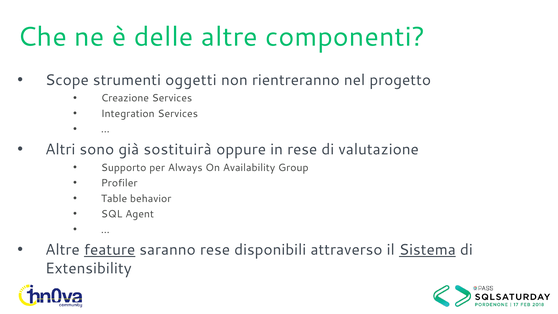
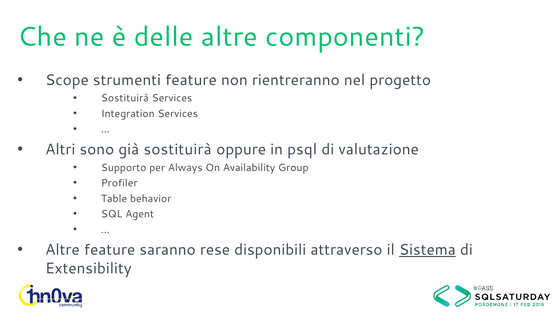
strumenti oggetti: oggetti -> feature (191, 80)
Creazione: Creazione -> Sostituirà (125, 98)
in rese: rese -> psql (302, 149)
feature underline: present -> none (110, 250)
